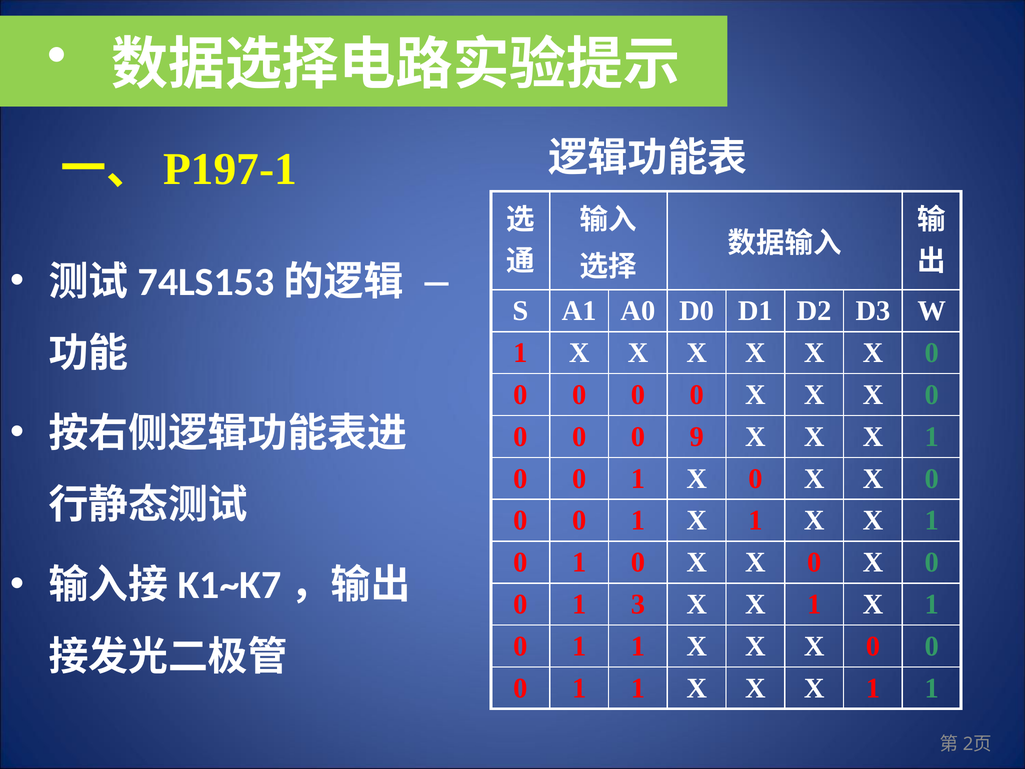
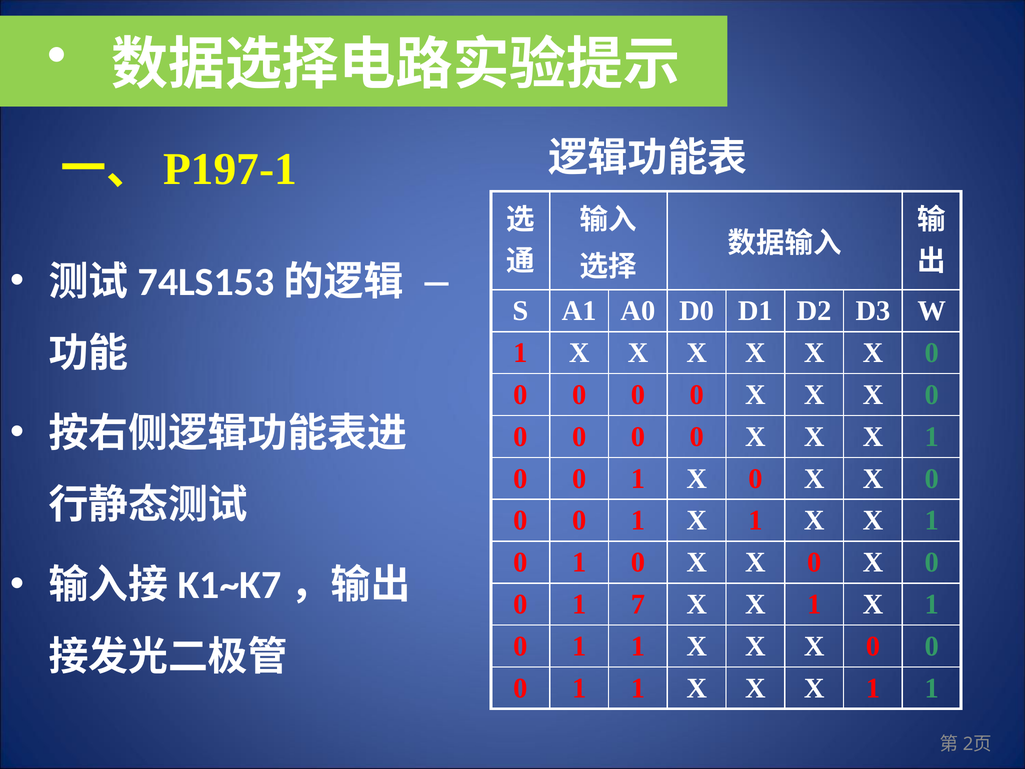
9: 9 -> 0 (697, 437)
3: 3 -> 7 (638, 604)
